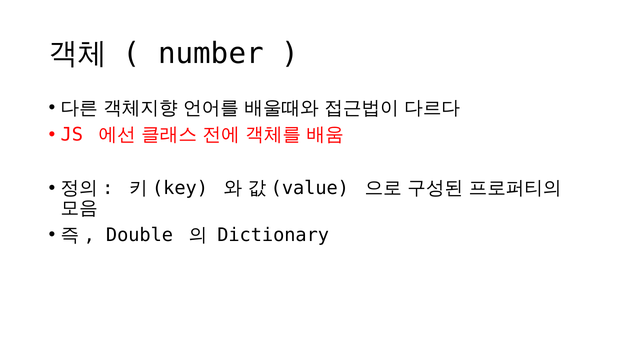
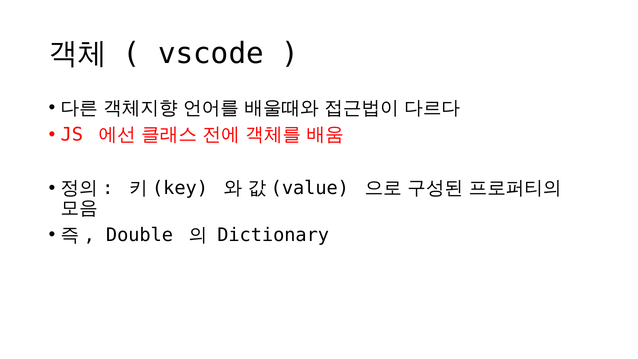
number: number -> vscode (211, 54)
